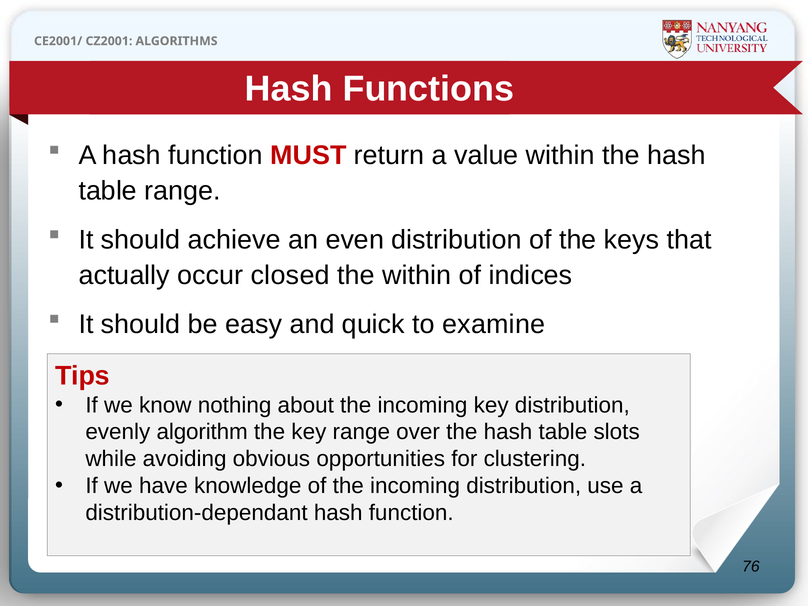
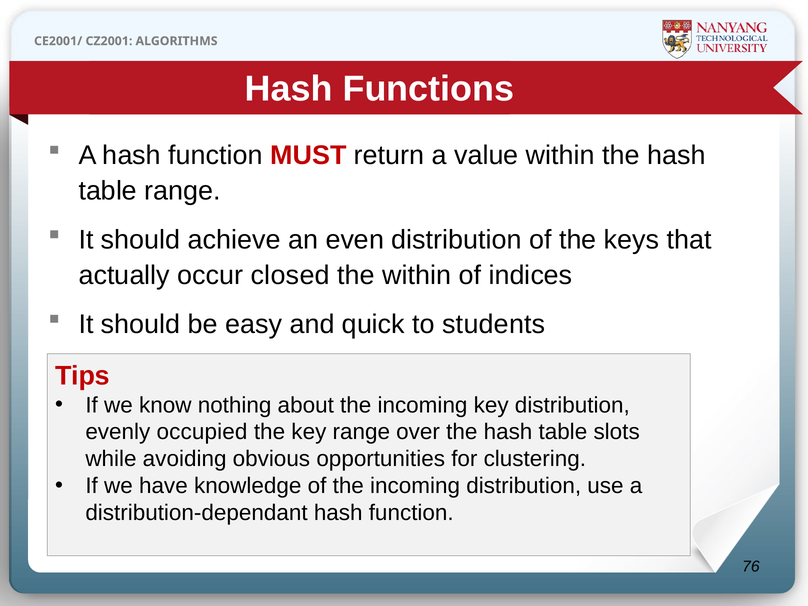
examine: examine -> students (494, 324)
algorithm: algorithm -> occupied (202, 432)
